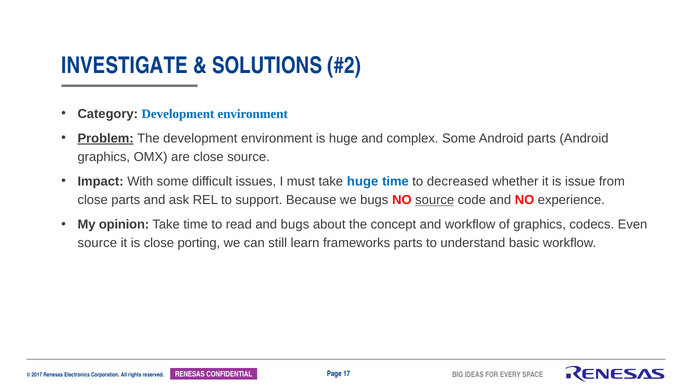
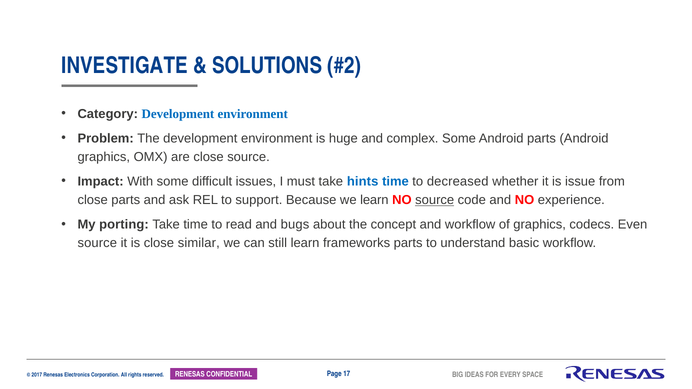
Problem underline: present -> none (106, 138)
take huge: huge -> hints (363, 182)
we bugs: bugs -> learn (374, 200)
opinion: opinion -> porting (124, 225)
porting: porting -> similar (199, 243)
